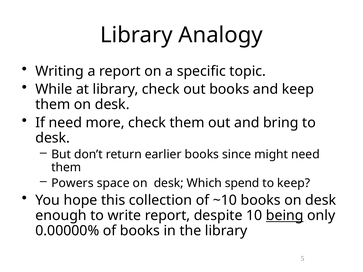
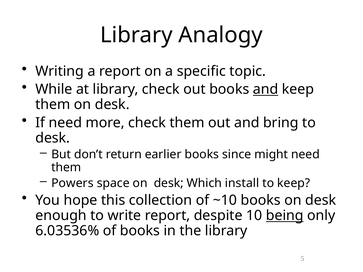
and underline: none -> present (266, 89)
spend: spend -> install (242, 183)
0.00000%: 0.00000% -> 6.03536% (67, 231)
